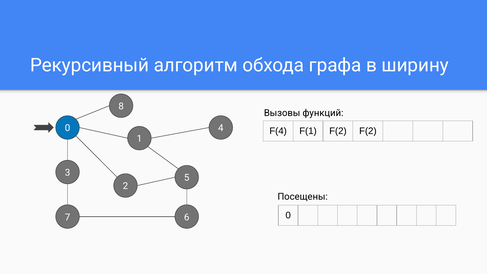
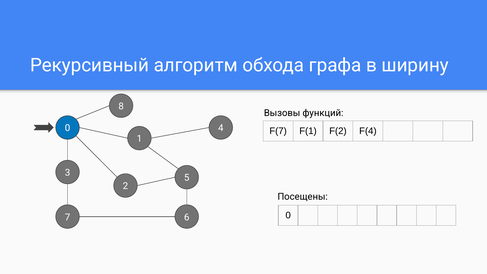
F(4: F(4 -> F(7 (278, 131)
F(2 F(2: F(2 -> F(4 (368, 131)
